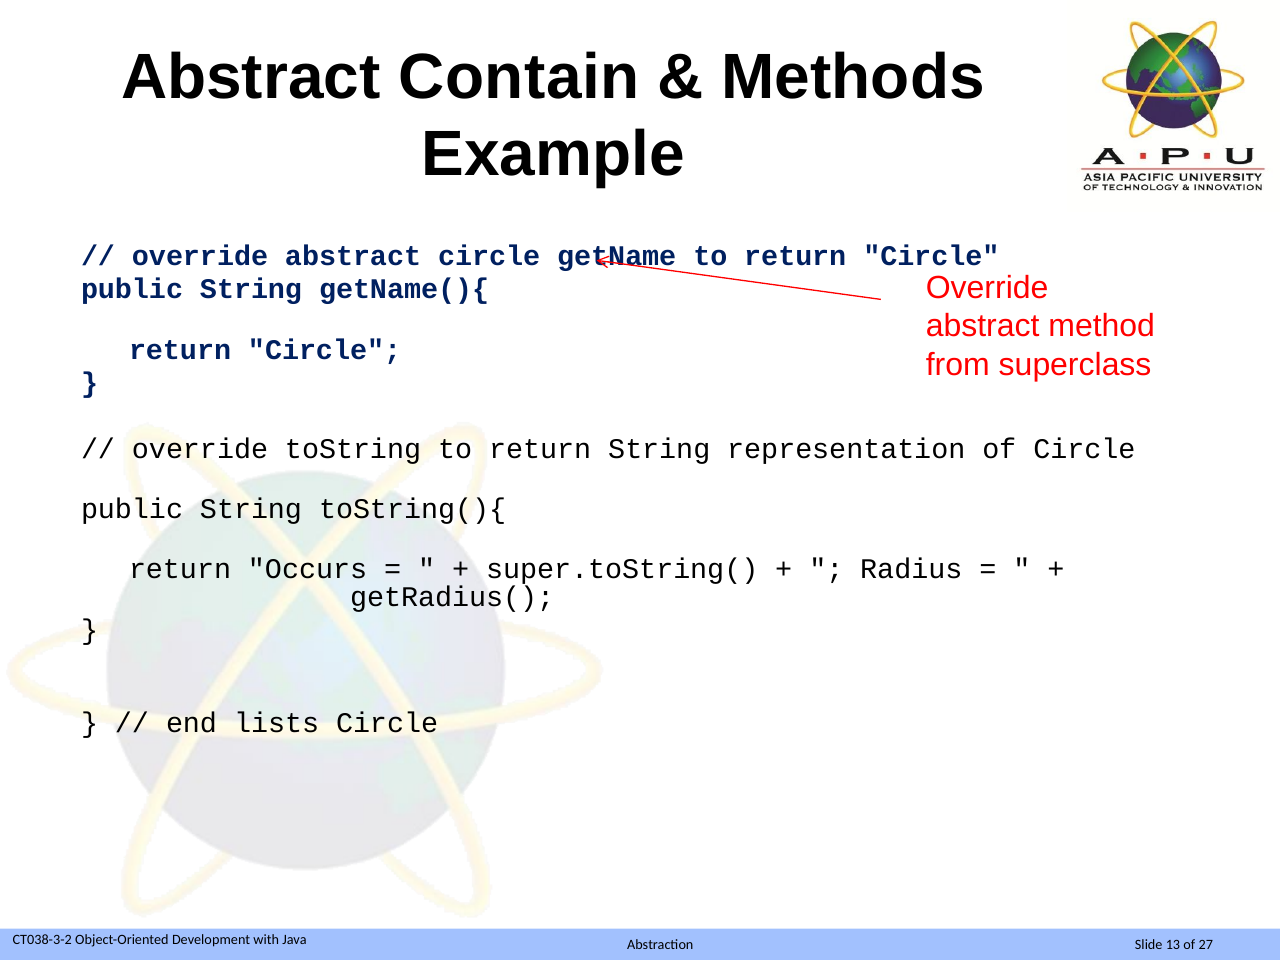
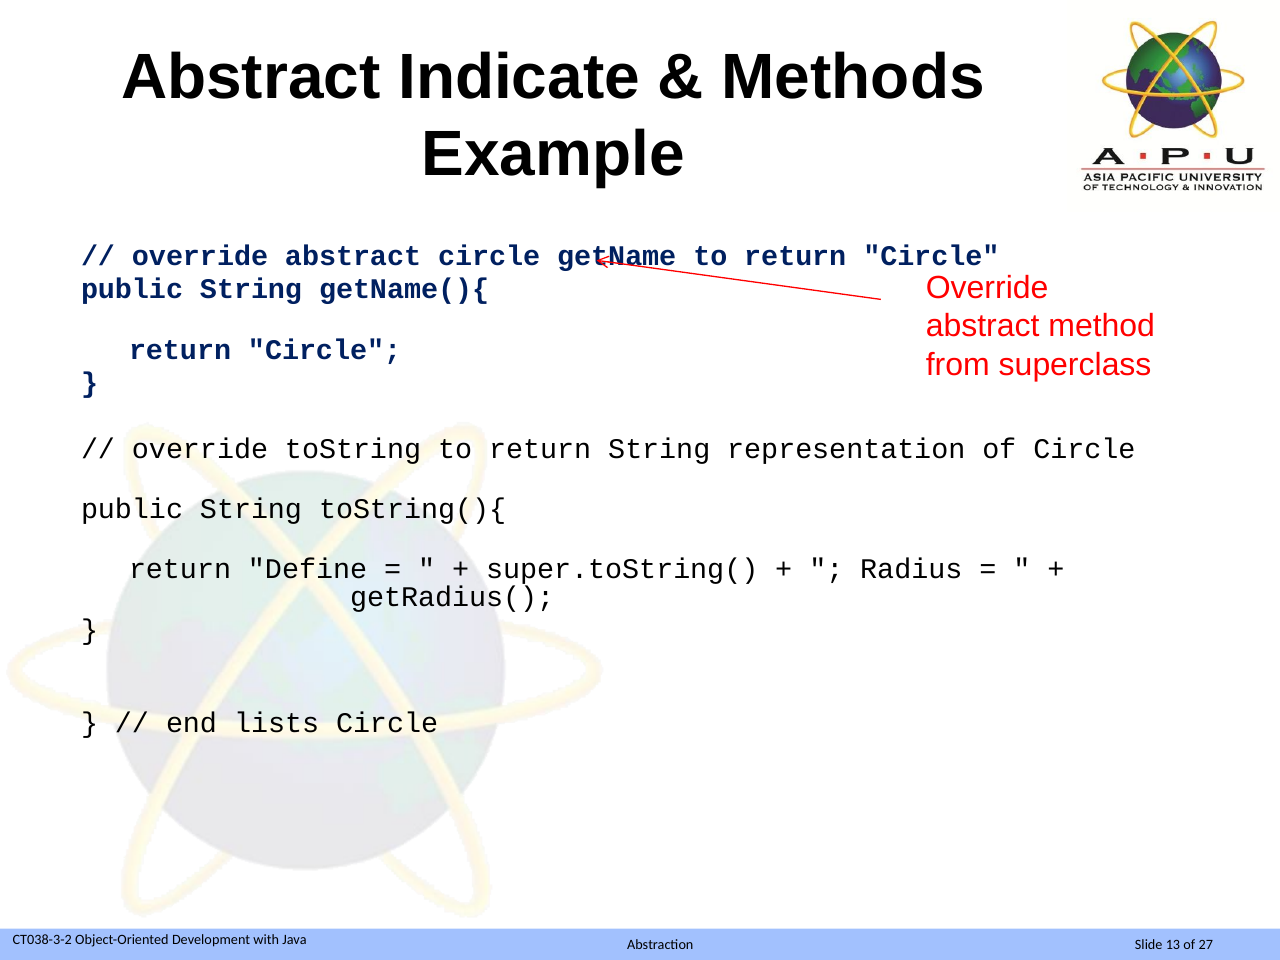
Contain: Contain -> Indicate (519, 77)
Occurs: Occurs -> Define (308, 569)
